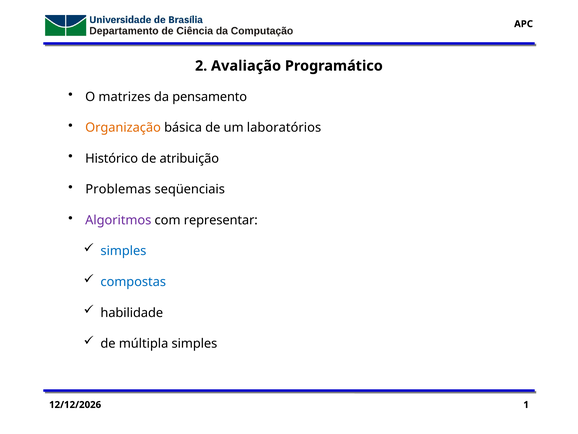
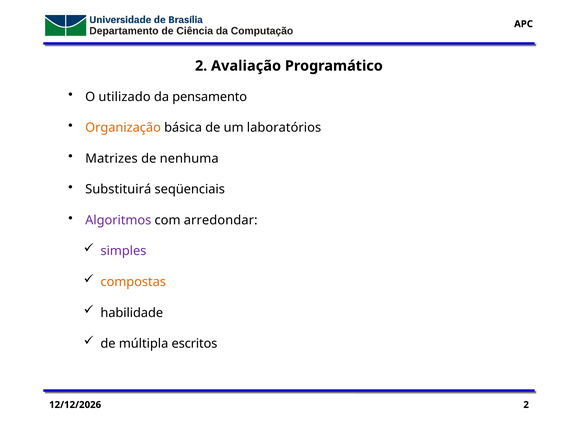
matrizes: matrizes -> utilizado (125, 97)
Histórico: Histórico -> Matrizes (112, 158)
atribuição: atribuição -> nenhuma (189, 158)
Problemas: Problemas -> Substituirá (118, 189)
representar: representar -> arredondar (221, 220)
simples colour: blue -> purple (123, 251)
compostas colour: blue -> orange (133, 282)
múltipla simples: simples -> escritos (194, 343)
1: 1 -> 2 (526, 404)
